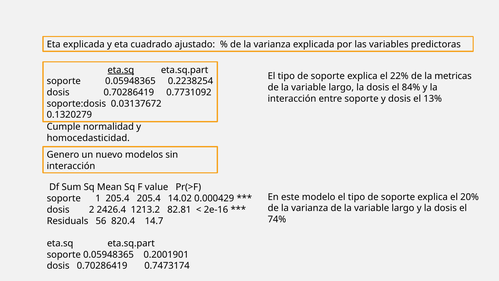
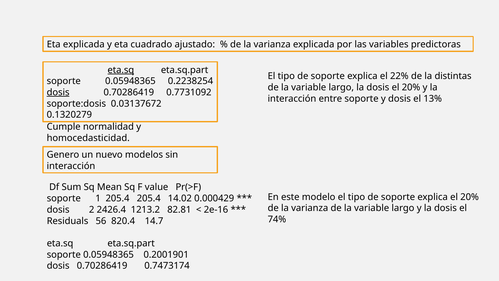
metricas: metricas -> distintas (453, 76)
dosis el 84%: 84% -> 20% (411, 87)
dosis underline: none -> present (58, 92)
